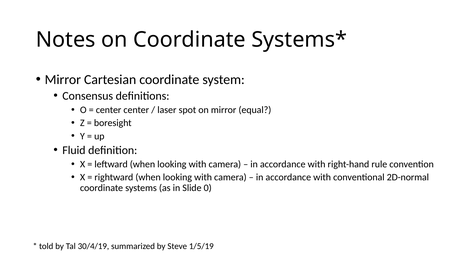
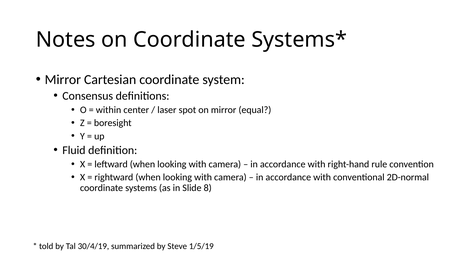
center: center -> within (109, 110)
0: 0 -> 8 (208, 188)
